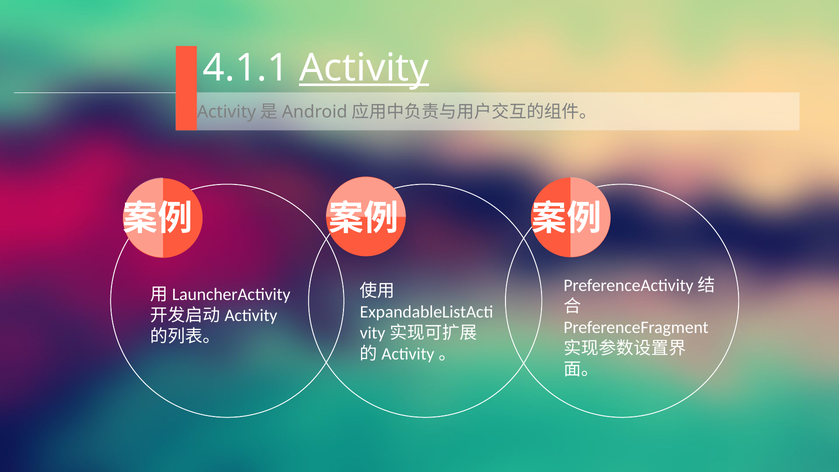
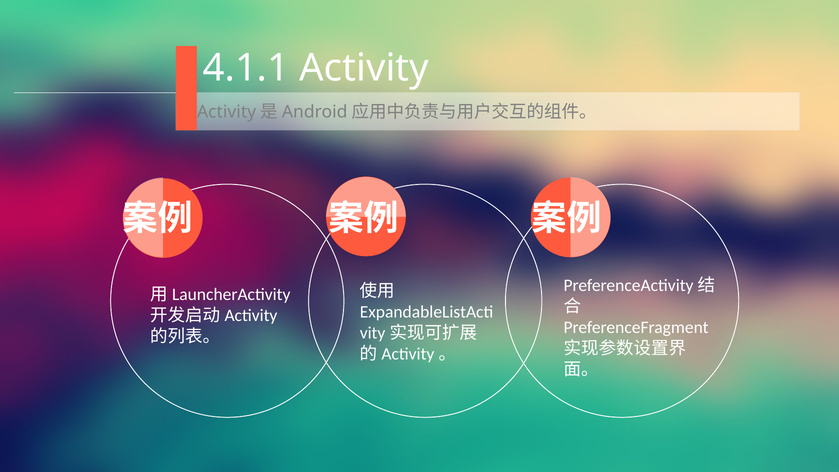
Activity underline: present -> none (364, 68)
